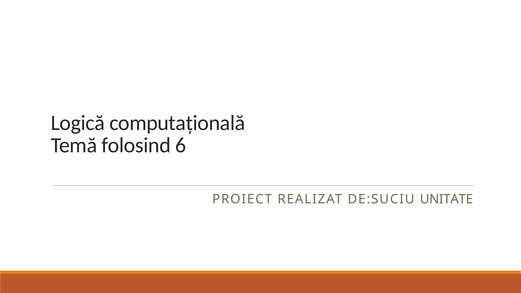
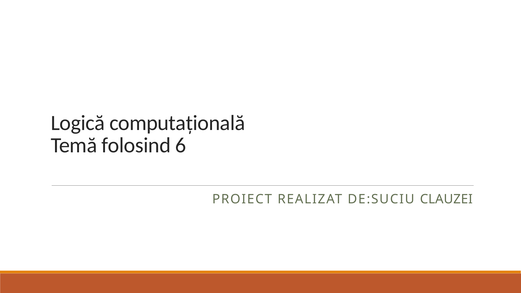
UNITATE: UNITATE -> CLAUZEI (446, 199)
